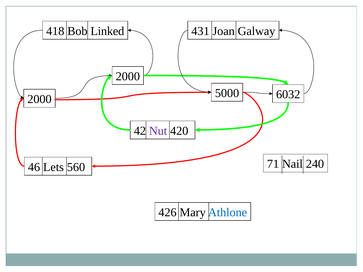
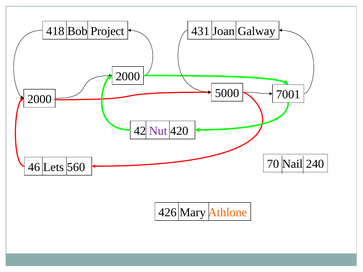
Linked: Linked -> Project (107, 31)
6032: 6032 -> 7001 (288, 95)
71: 71 -> 70 (273, 164)
Athlone colour: blue -> orange (228, 213)
